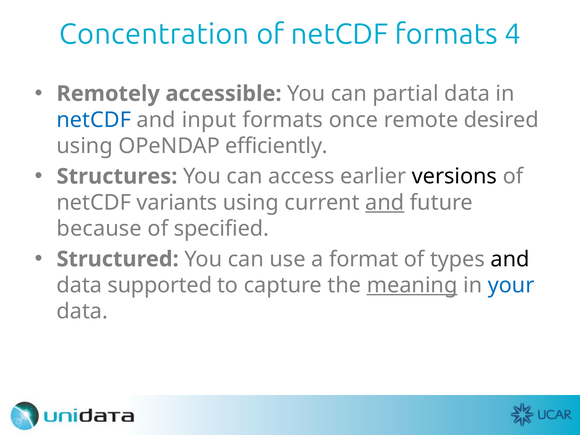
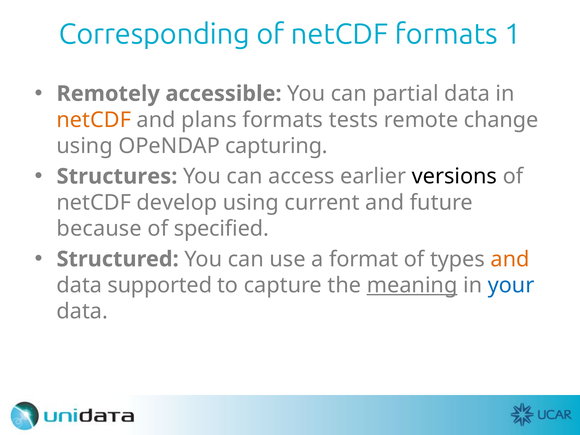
Concentration: Concentration -> Corresponding (154, 34)
4: 4 -> 1 (513, 34)
netCDF colour: blue -> orange (94, 120)
input: input -> plans (209, 120)
once: once -> tests (353, 120)
desired: desired -> change (501, 120)
efficiently: efficiently -> capturing (276, 146)
variants: variants -> develop (177, 203)
and underline: present -> none (385, 203)
and colour: black -> orange (510, 259)
